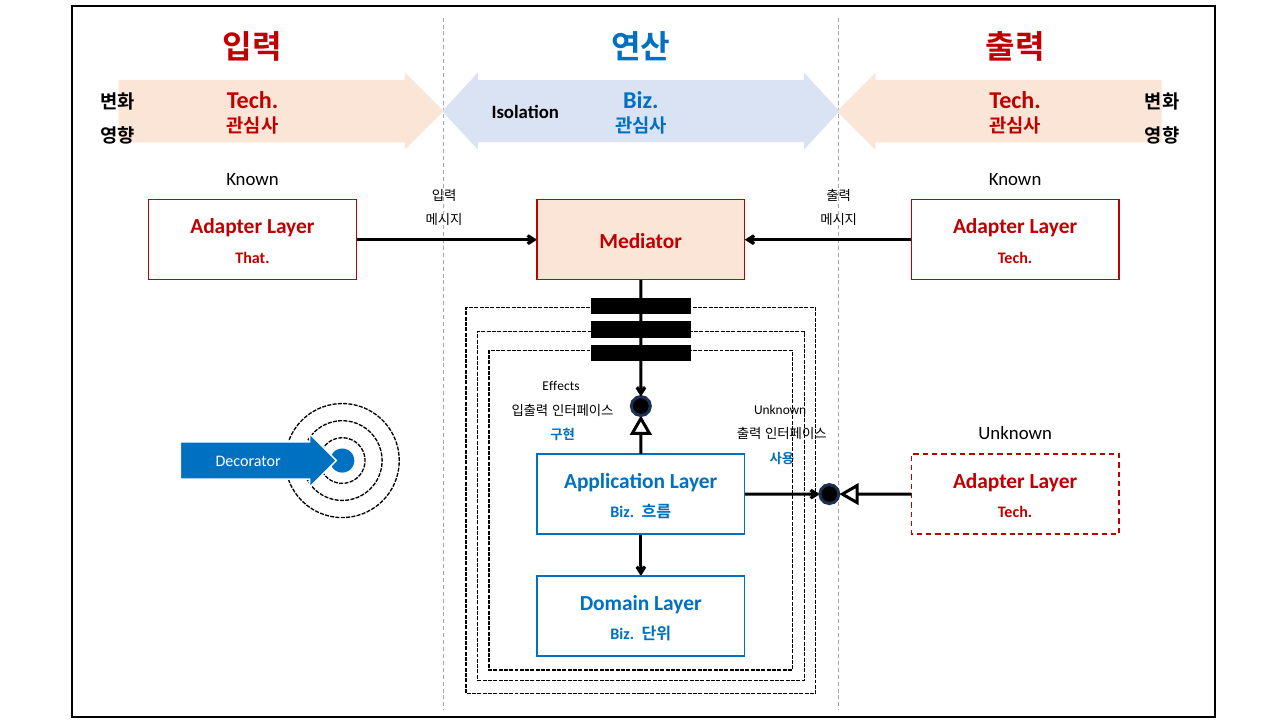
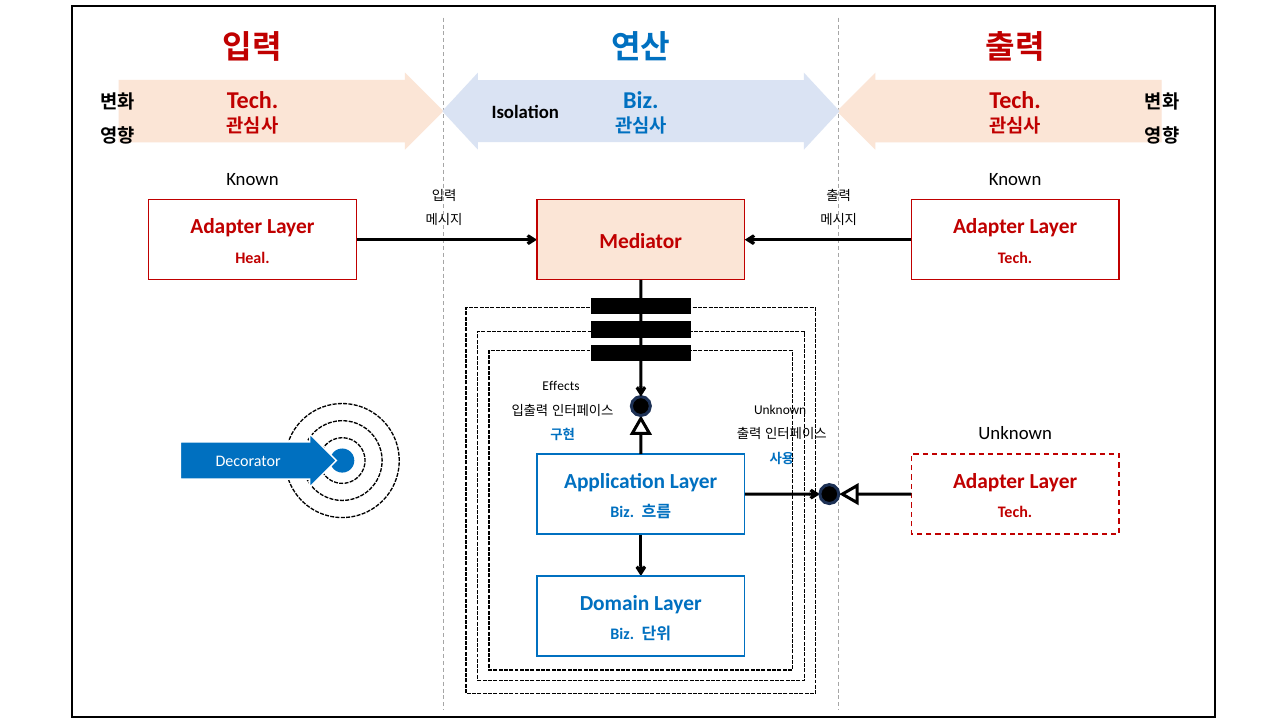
That: That -> Heal (252, 258)
